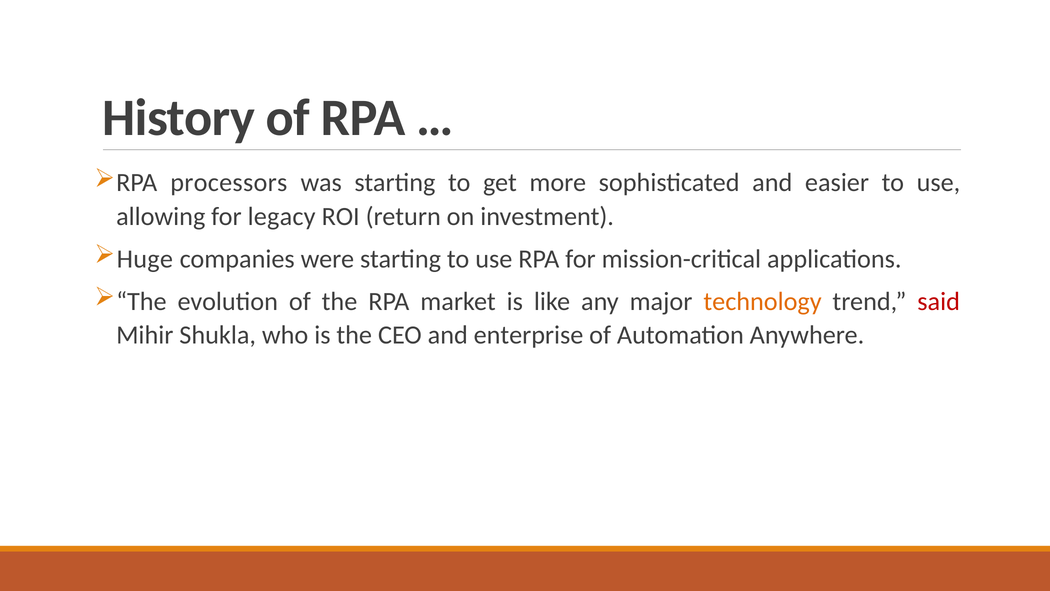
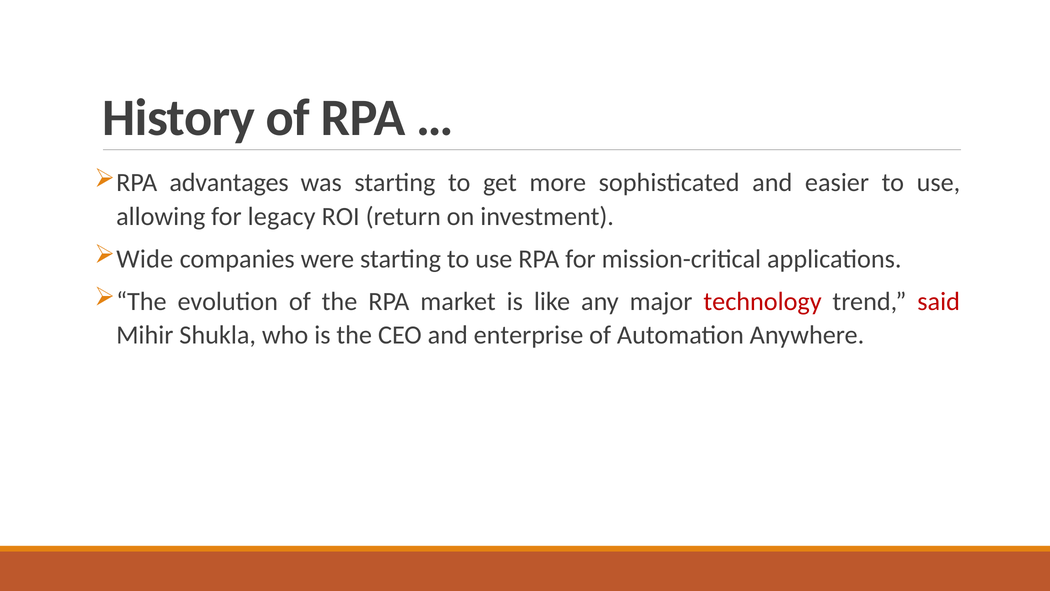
processors: processors -> advantages (229, 183)
Huge: Huge -> Wide (145, 259)
technology colour: orange -> red (763, 301)
